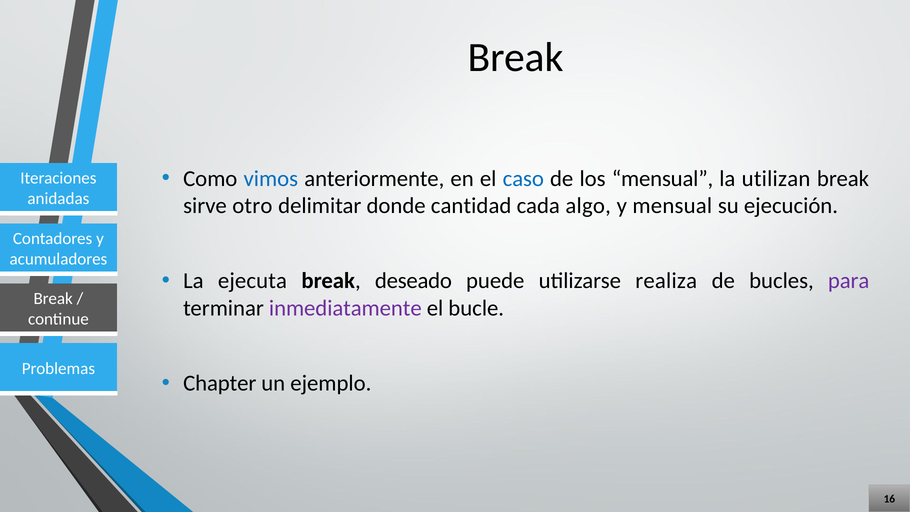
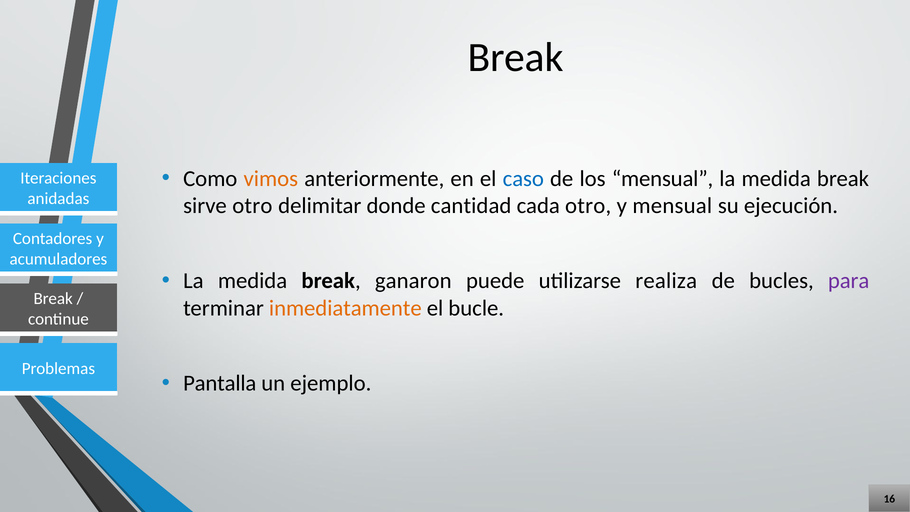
vimos colour: blue -> orange (271, 179)
utilizan: utilizan -> medida (776, 179)
cada algo: algo -> otro (588, 206)
ejecuta: ejecuta -> medida (253, 281)
deseado: deseado -> ganaron (413, 281)
inmediatamente colour: purple -> orange (345, 308)
Chapter: Chapter -> Pantalla (220, 383)
